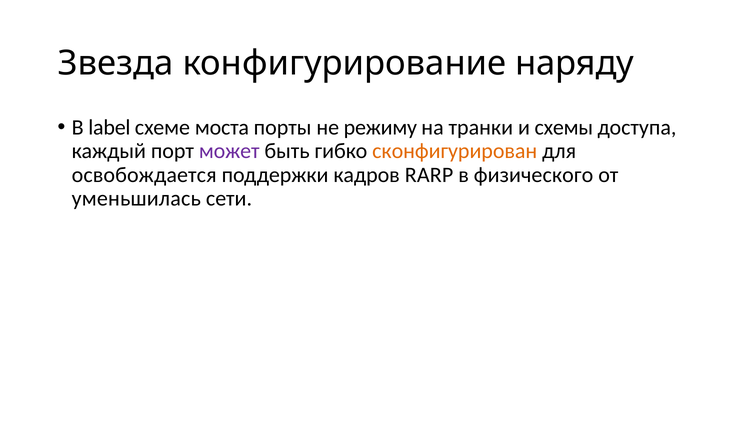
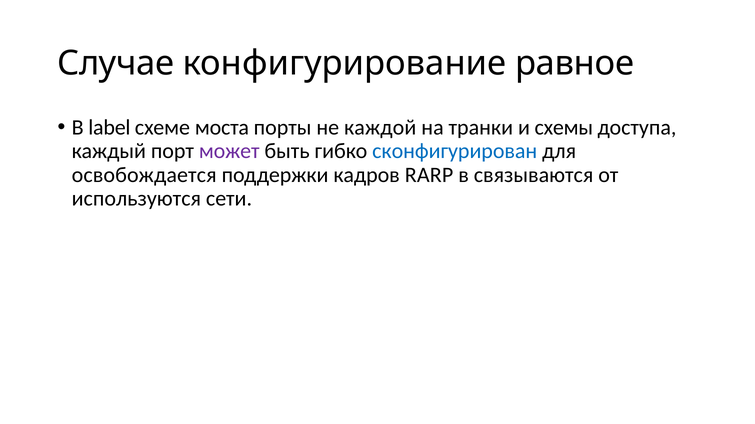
Звезда: Звезда -> Случае (116, 63)
наряду: наряду -> равное (575, 63)
режиму: режиму -> каждой (380, 128)
сконфигурирован colour: orange -> blue (455, 151)
физического: физического -> связываются (534, 175)
уменьшилась: уменьшилась -> используются (136, 199)
